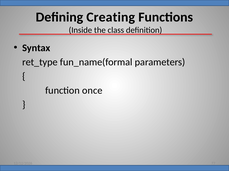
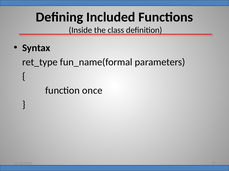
Creating: Creating -> Included (111, 17)
